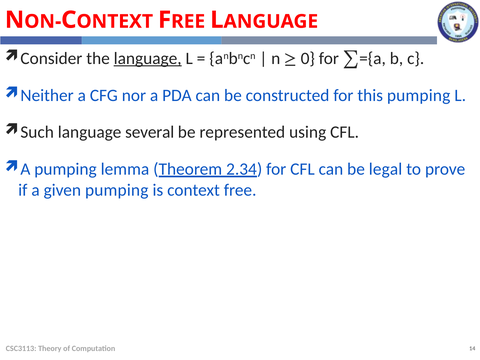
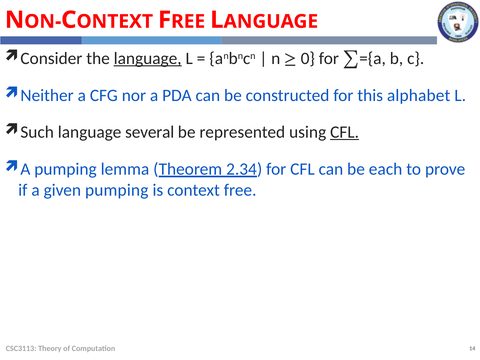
this pumping: pumping -> alphabet (419, 95)
CFL underline: none -> present (345, 132)
legal: legal -> each (386, 169)
